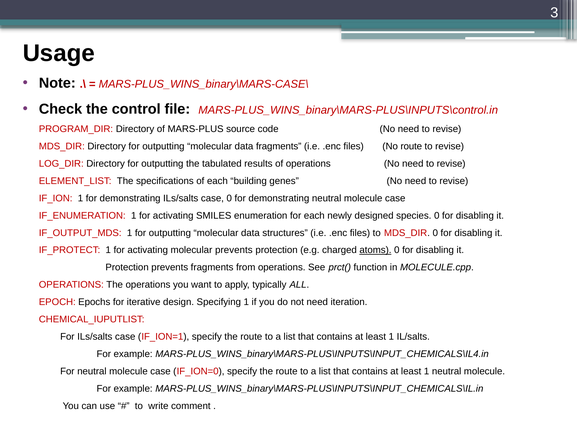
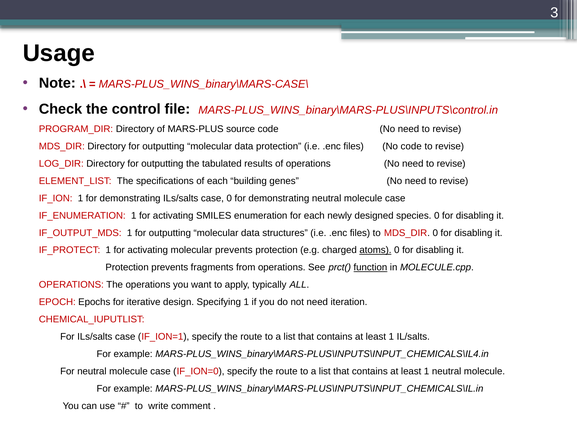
data fragments: fragments -> protection (279, 146)
No route: route -> code (411, 146)
function underline: none -> present (370, 267)
